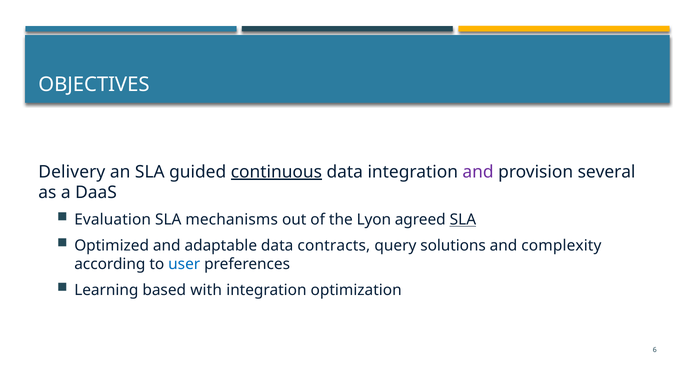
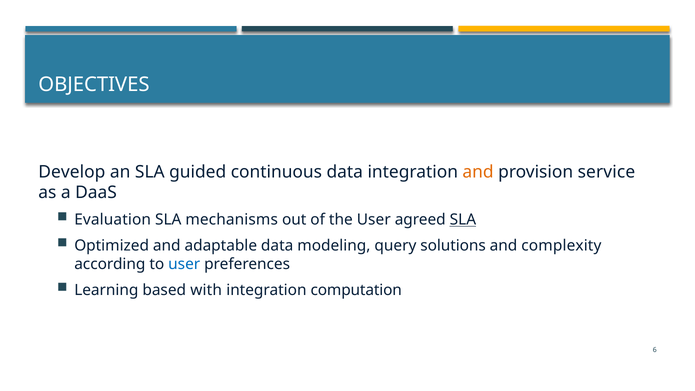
Delivery: Delivery -> Develop (72, 172)
continuous underline: present -> none (276, 172)
and colour: purple -> orange (478, 172)
several: several -> service (606, 172)
the Lyon: Lyon -> User (374, 220)
contracts: contracts -> modeling (334, 246)
optimization: optimization -> computation (356, 290)
